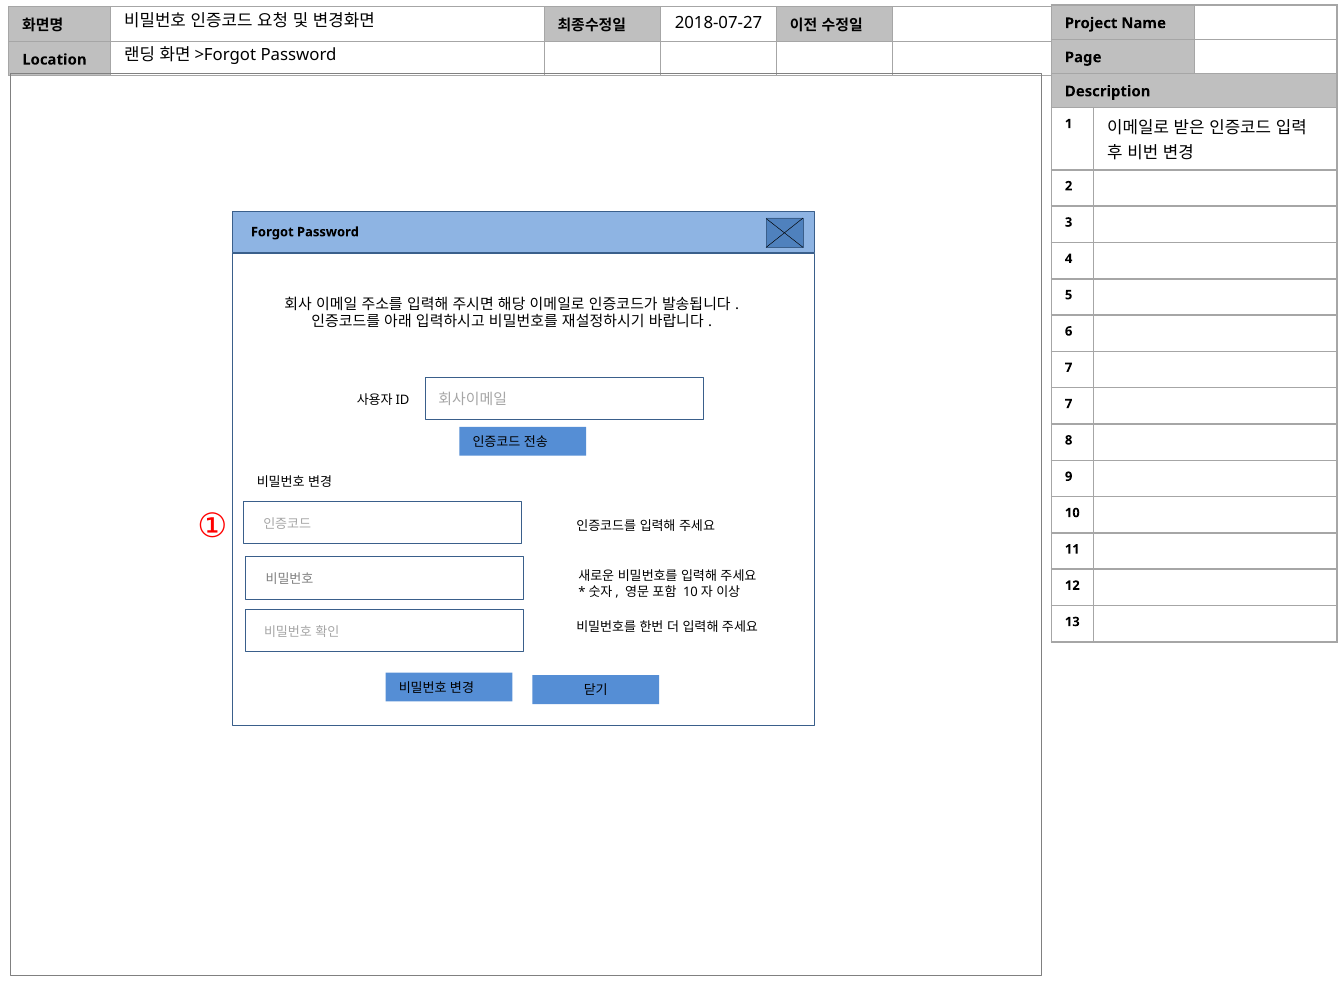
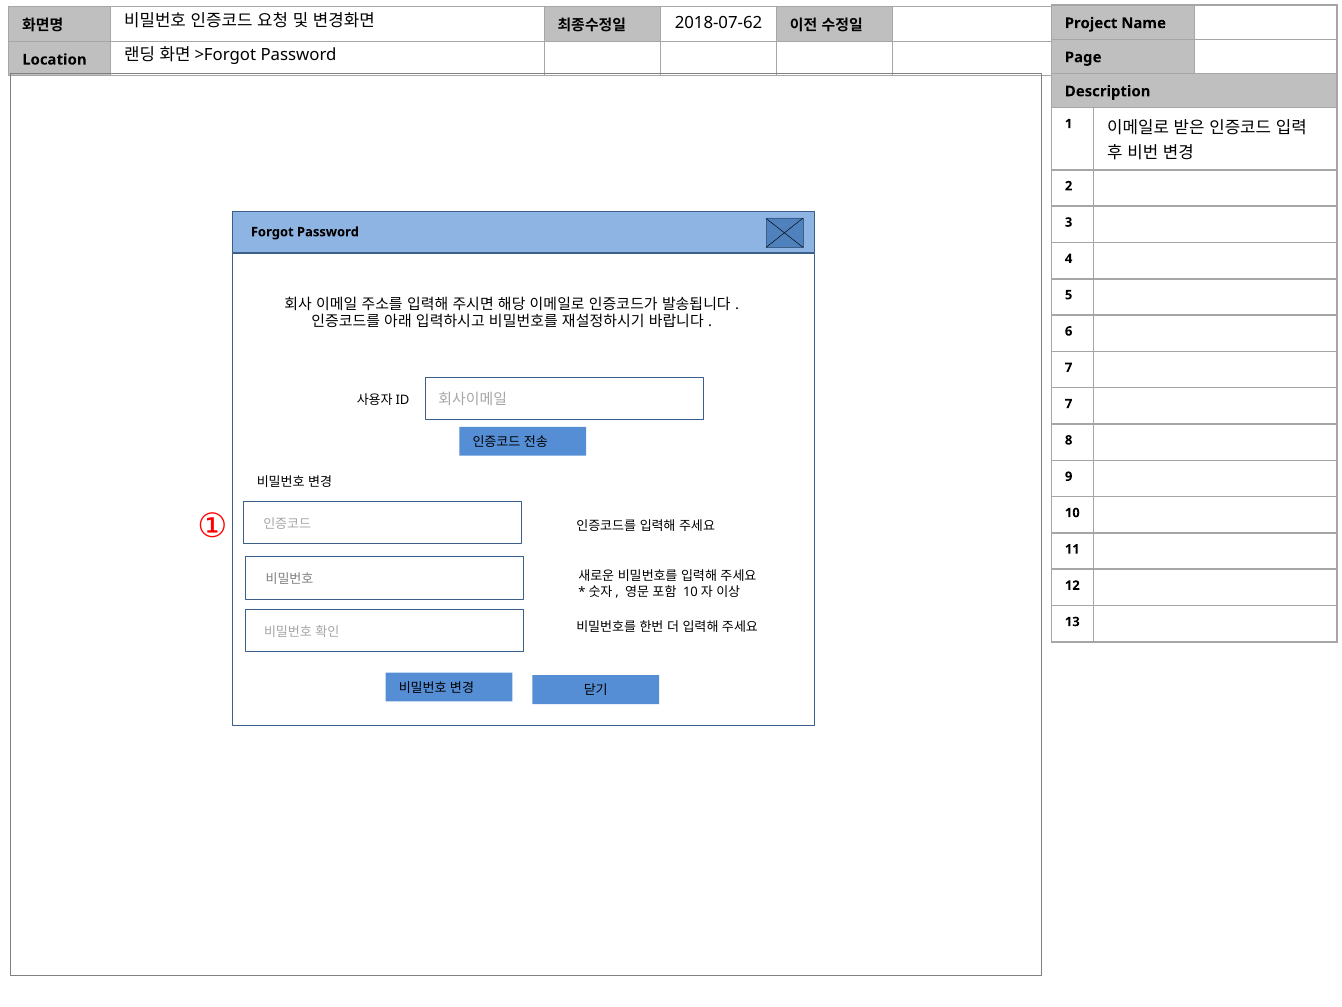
2018-07-27: 2018-07-27 -> 2018-07-62 (718, 23)
